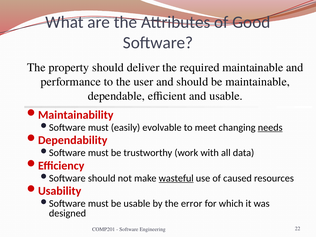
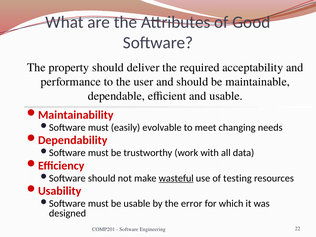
required maintainable: maintainable -> acceptability (253, 67)
needs underline: present -> none (270, 128)
caused: caused -> testing (237, 178)
